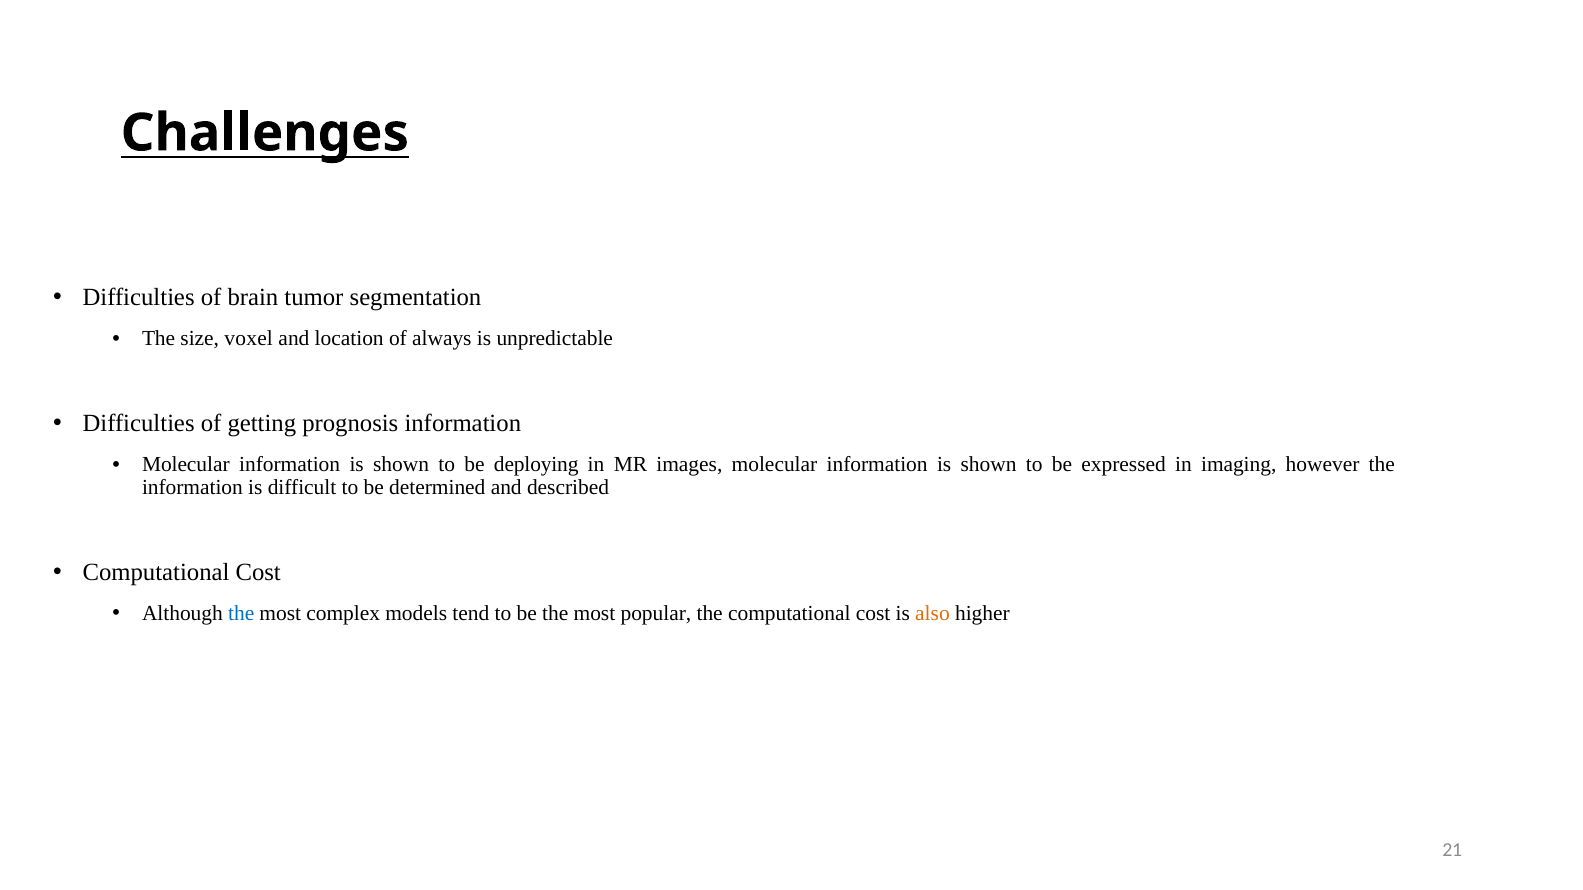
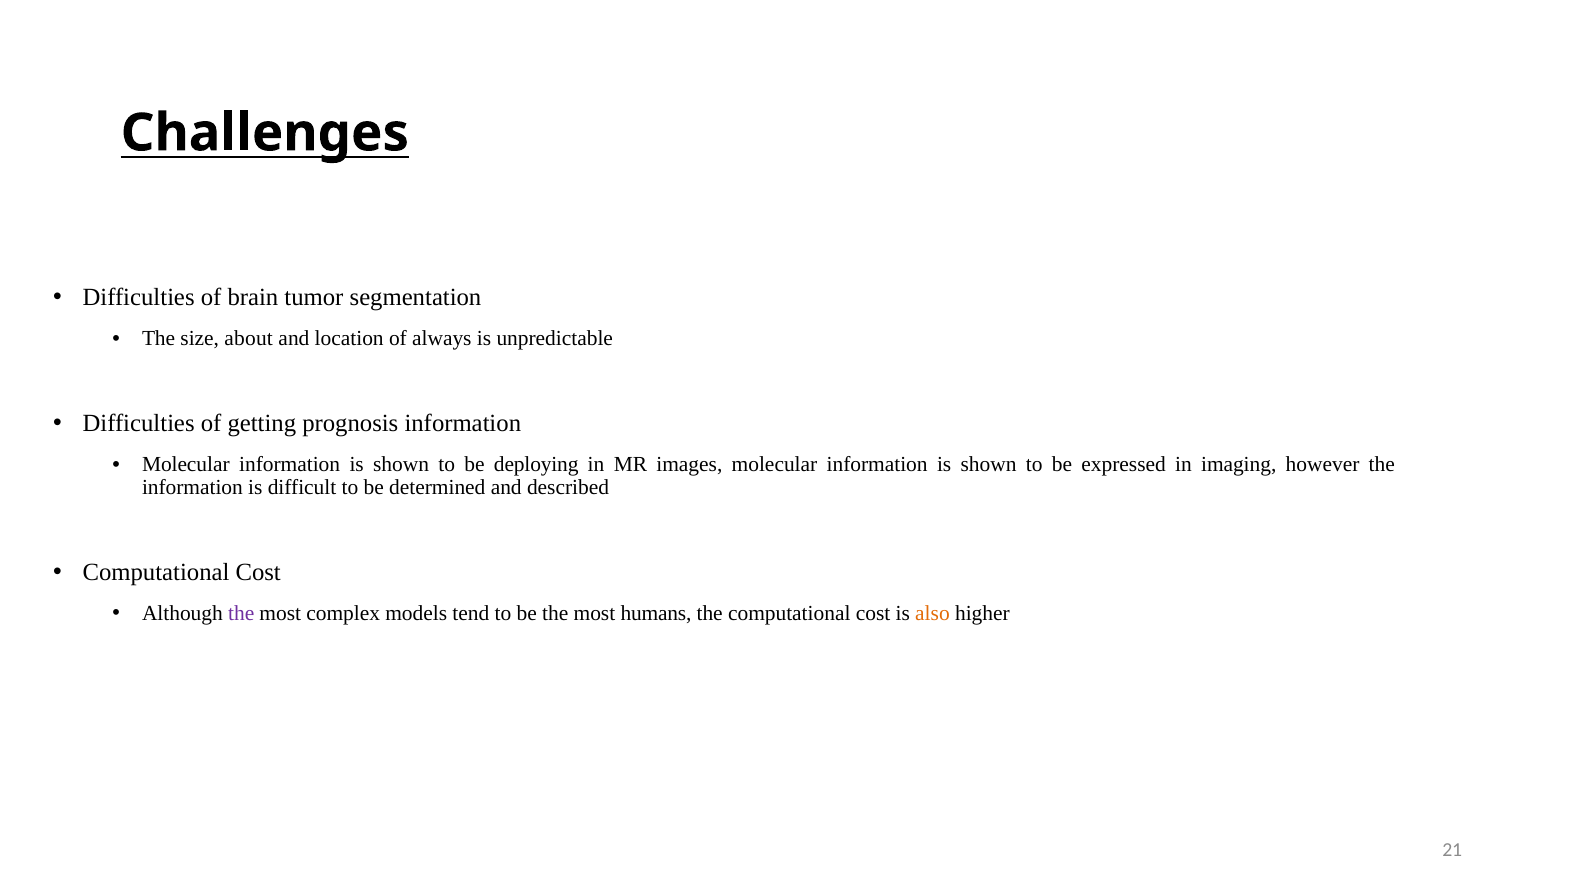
voxel: voxel -> about (249, 339)
the colour: blue -> purple (241, 614)
popular: popular -> humans (656, 614)
